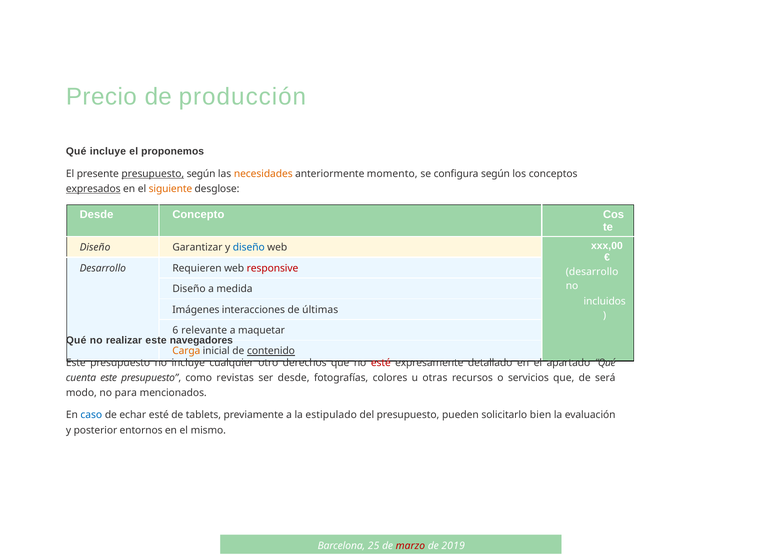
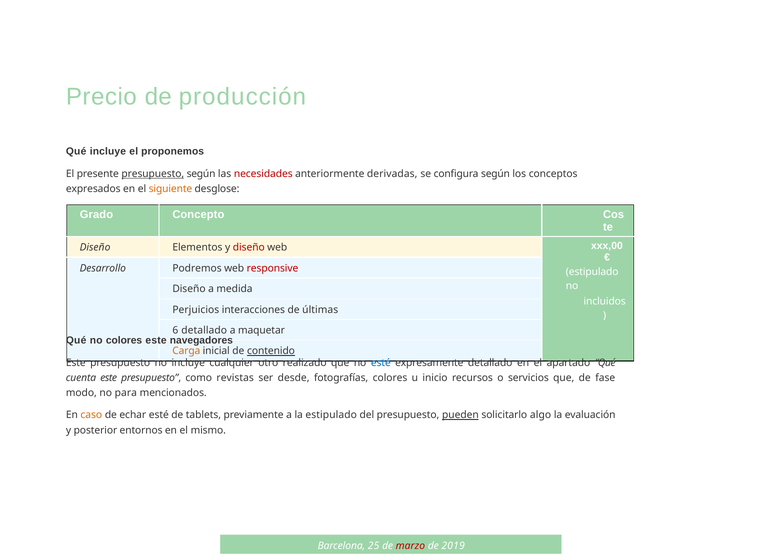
necesidades colour: orange -> red (263, 174)
momento: momento -> derivadas (392, 174)
expresados underline: present -> none (93, 189)
Desde: Desde -> Grado (96, 214)
Garantizar: Garantizar -> Elementos (197, 247)
diseño colour: blue -> red (249, 247)
Requieren: Requieren -> Podremos (197, 268)
desarrollo: desarrollo -> estipulado (592, 272)
Imágenes: Imágenes -> Perjuicios (196, 309)
6 relevante: relevante -> detallado (204, 330)
no realizar: realizar -> colores (124, 340)
derechos: derechos -> realizado (305, 362)
esté colour: red -> blue (381, 362)
otras: otras -> inicio (435, 377)
será: será -> fase (605, 377)
caso colour: blue -> orange (91, 415)
pueden underline: none -> present (460, 415)
bien: bien -> algo (541, 415)
